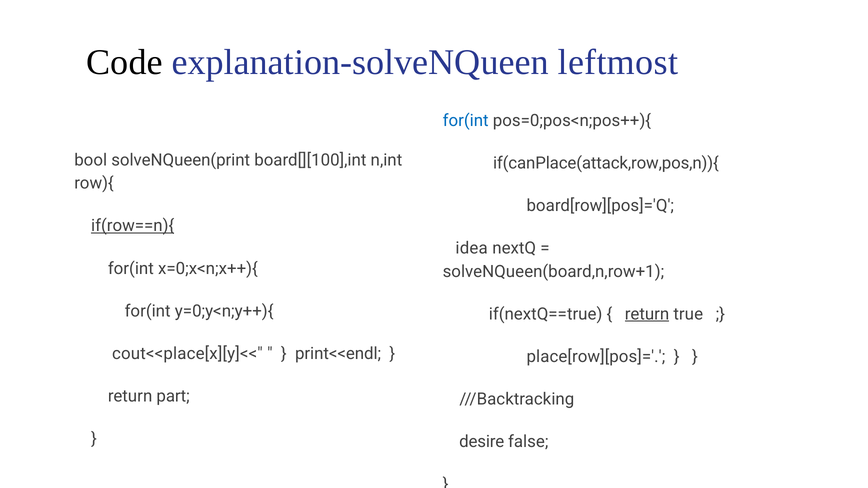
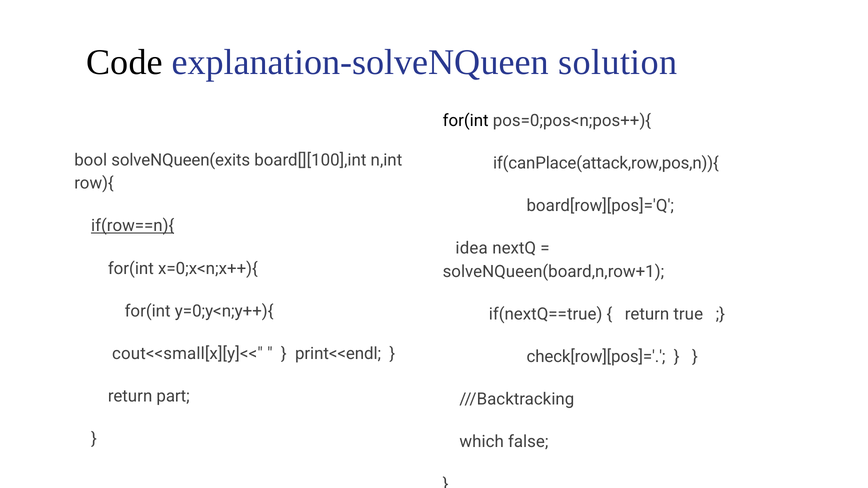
leftmost: leftmost -> solution (618, 62)
for(int colour: blue -> black (466, 121)
solveNQueen(print: solveNQueen(print -> solveNQueen(exits (181, 160)
return underline: present -> none (647, 314)
cout<<place[x][y]<<: cout<<place[x][y]<< -> cout<<small[x][y]<< (187, 354)
place[row][pos]=: place[row][pos]= -> check[row][pos]= (596, 357)
desire: desire -> which (482, 442)
